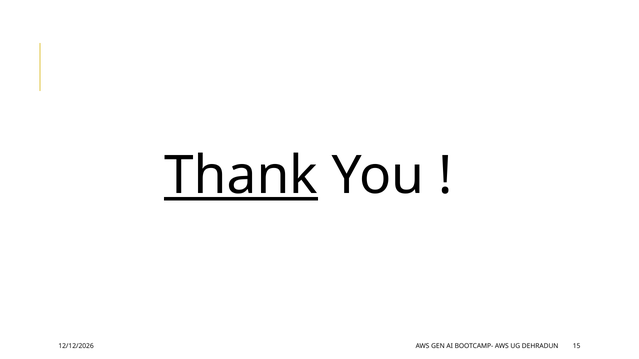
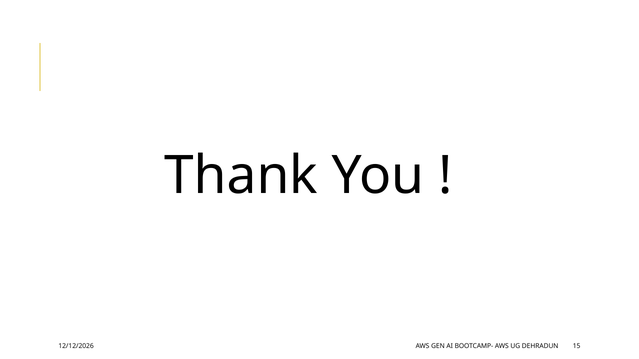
Thank underline: present -> none (241, 176)
